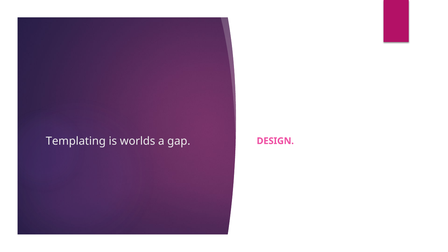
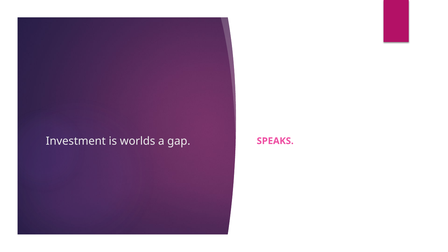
Templating: Templating -> Investment (76, 141)
DESIGN: DESIGN -> SPEAKS (275, 141)
